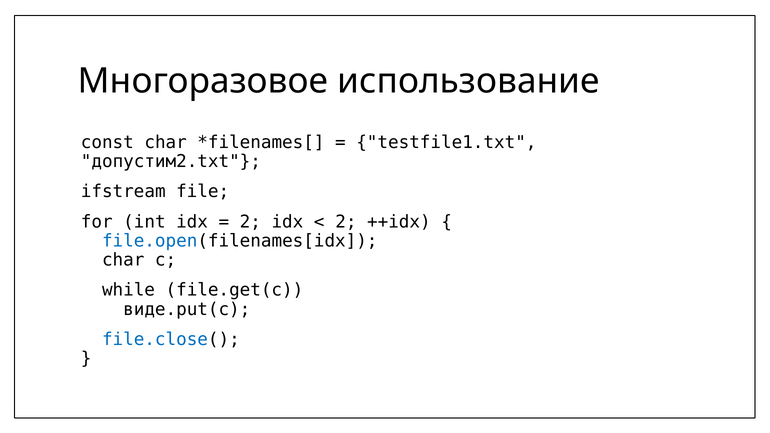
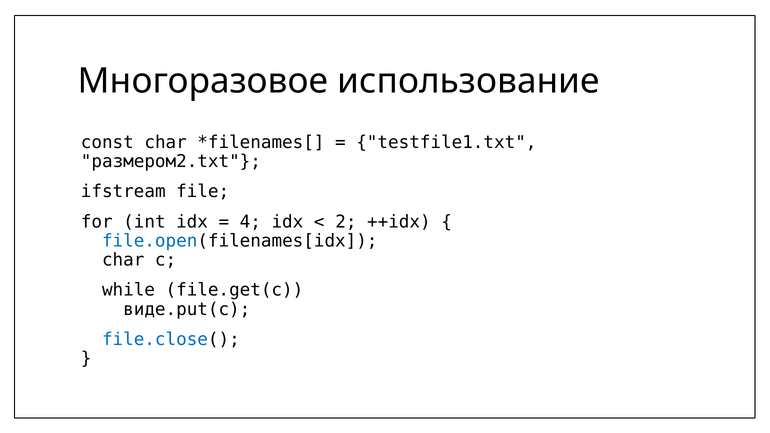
допустим2.txt: допустим2.txt -> размером2.txt (171, 161)
2: 2 -> 4 (250, 222)
